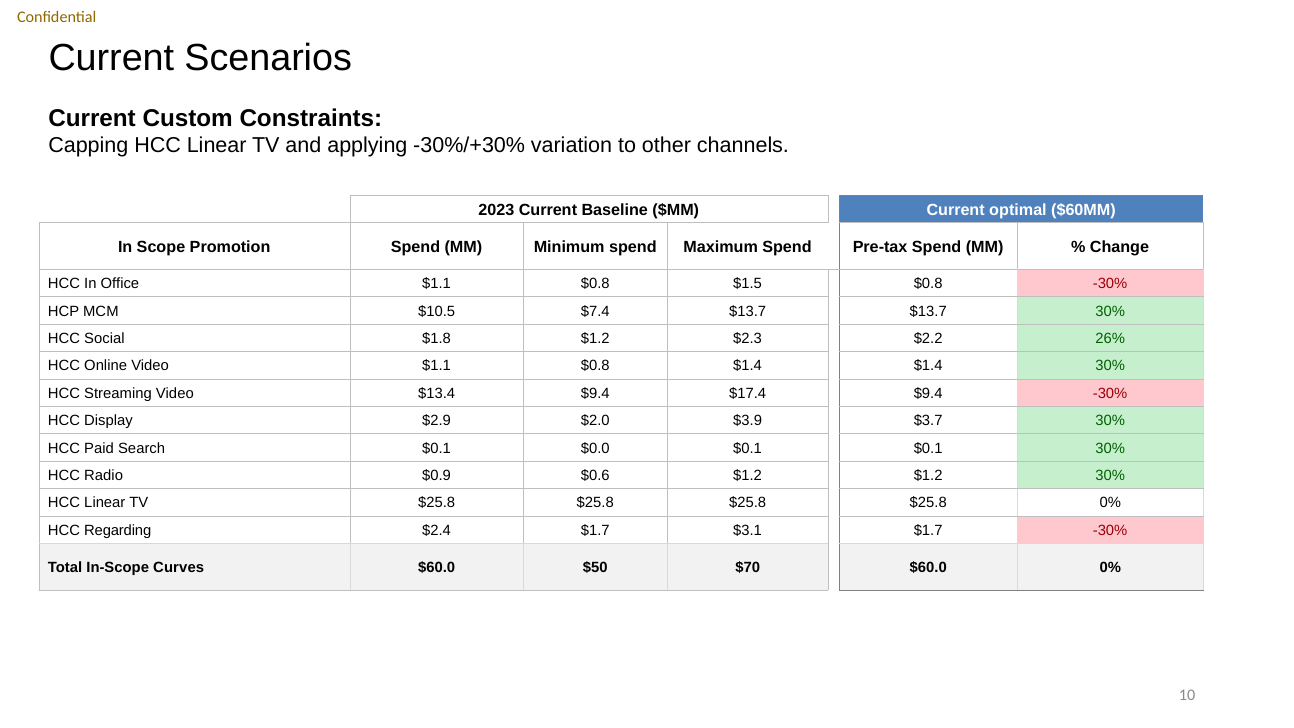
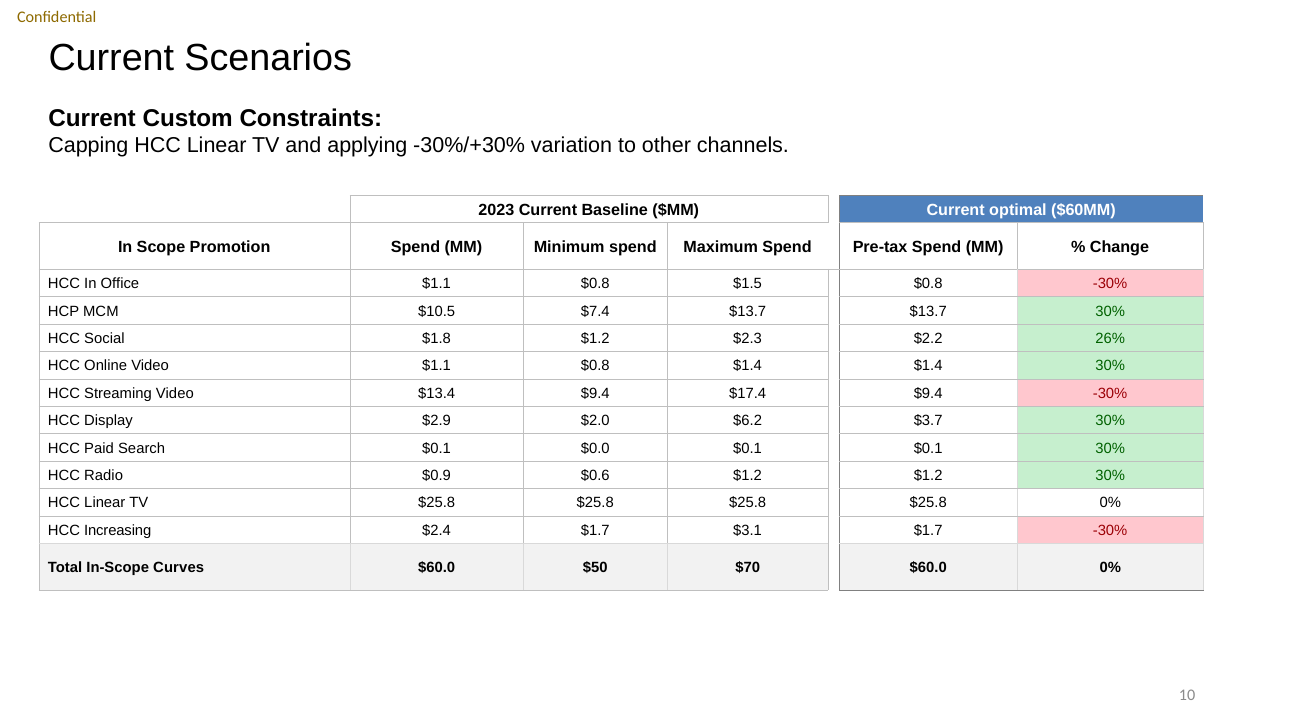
$3.9: $3.9 -> $6.2 (748, 421)
Regarding: Regarding -> Increasing (118, 530)
